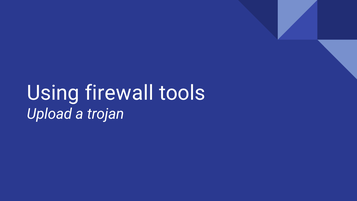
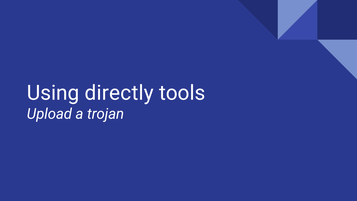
firewall: firewall -> directly (119, 93)
